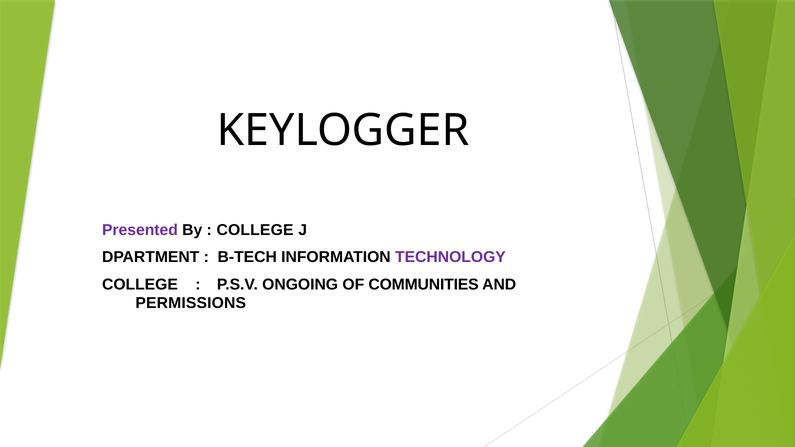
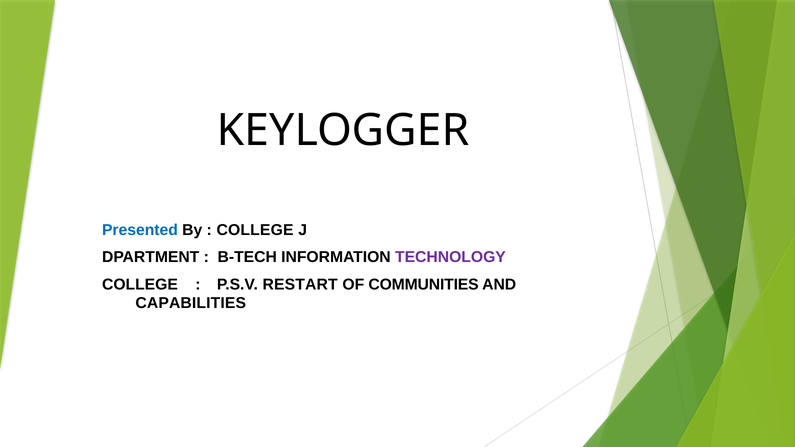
Presented colour: purple -> blue (140, 230)
ONGOING: ONGOING -> RESTART (300, 284)
PERMISSIONS: PERMISSIONS -> CAPABILITIES (191, 303)
